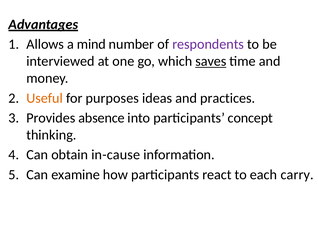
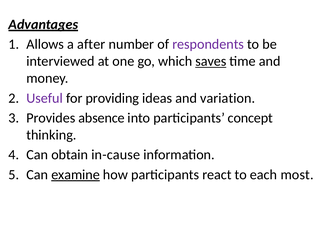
mind: mind -> after (91, 44)
Useful colour: orange -> purple (45, 98)
purposes: purposes -> providing (112, 98)
practices: practices -> variation (228, 98)
examine underline: none -> present (76, 174)
carry: carry -> most (297, 174)
